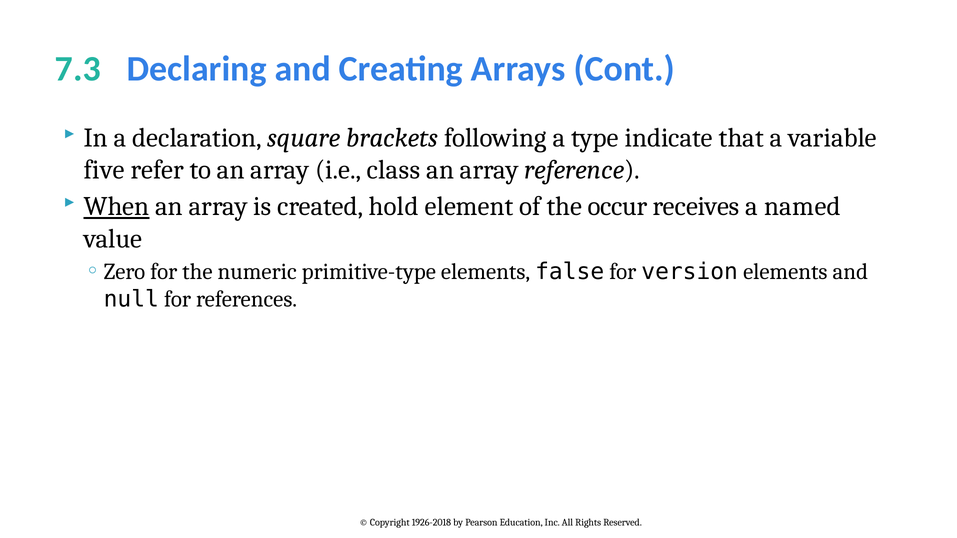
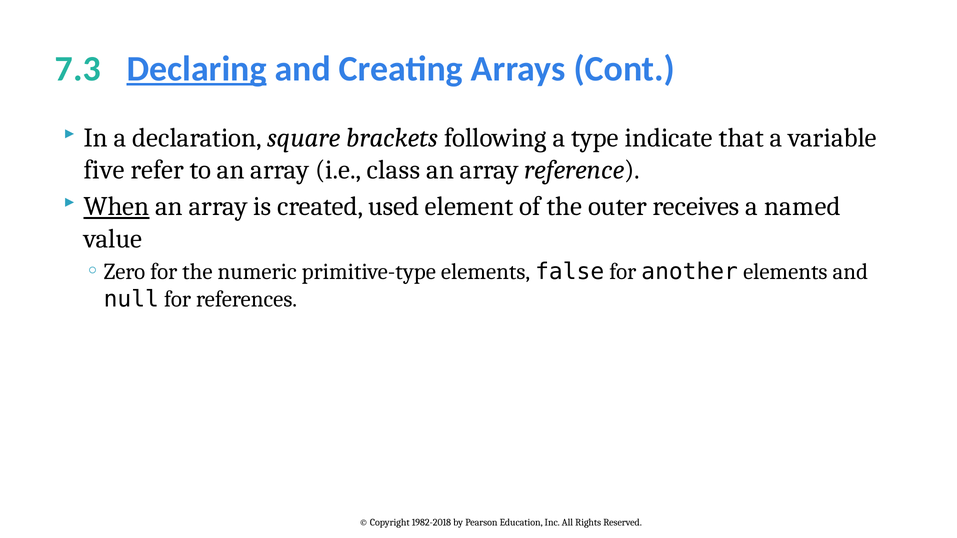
Declaring underline: none -> present (197, 69)
hold: hold -> used (394, 207)
occur: occur -> outer (617, 207)
version: version -> another (690, 272)
1926-2018: 1926-2018 -> 1982-2018 (431, 523)
